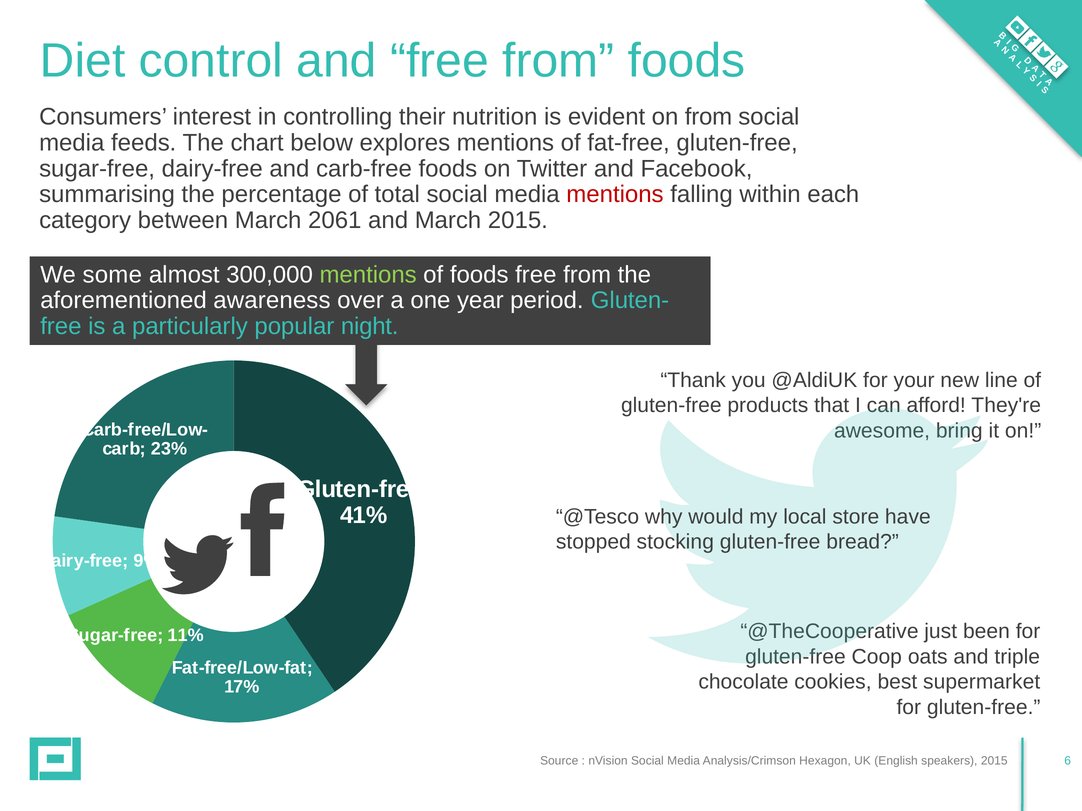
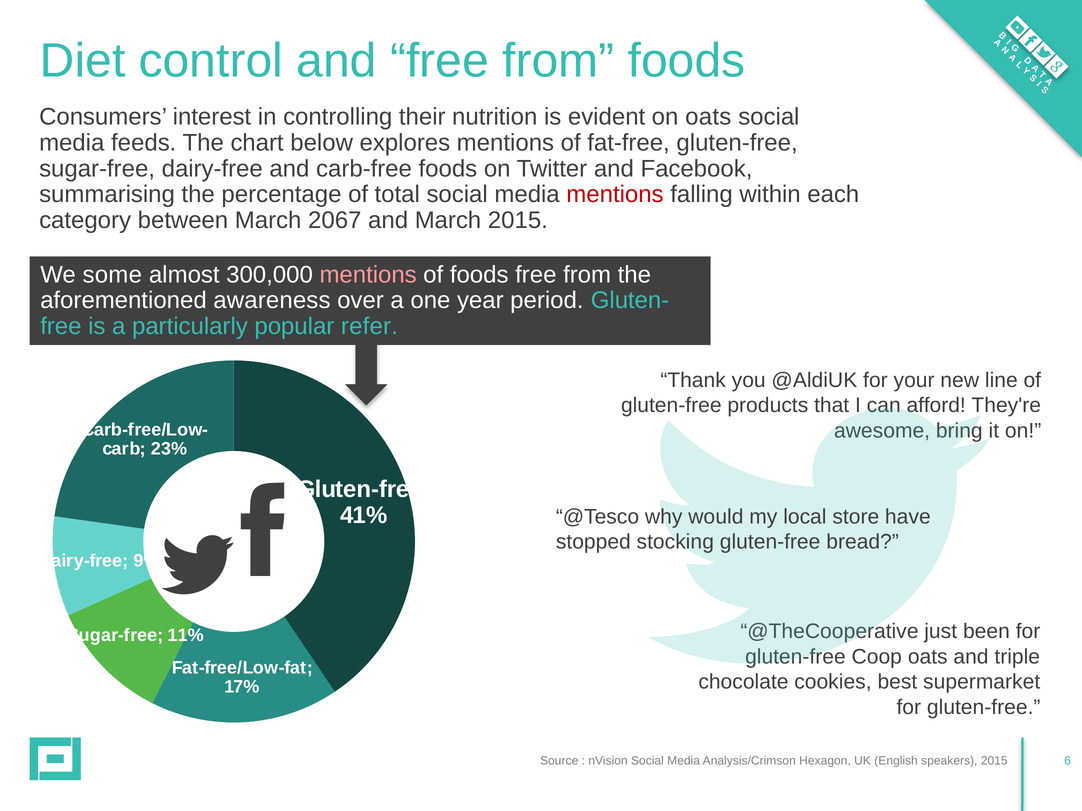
on from: from -> oats (708, 117)
2061: 2061 -> 2067 (335, 221)
mentions colour: light green -> pink (368, 275)
night: night -> refer (369, 327)
